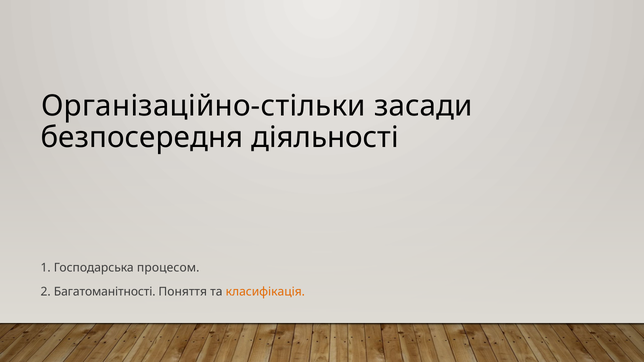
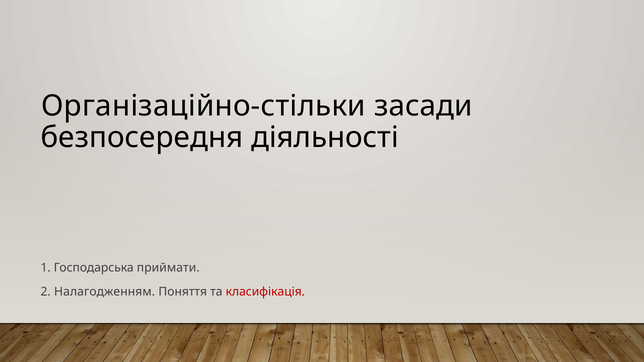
процесом: процесом -> приймати (168, 268)
Багатоманітності: Багатоманітності -> Налагодженням (105, 292)
класифікація colour: orange -> red (265, 292)
